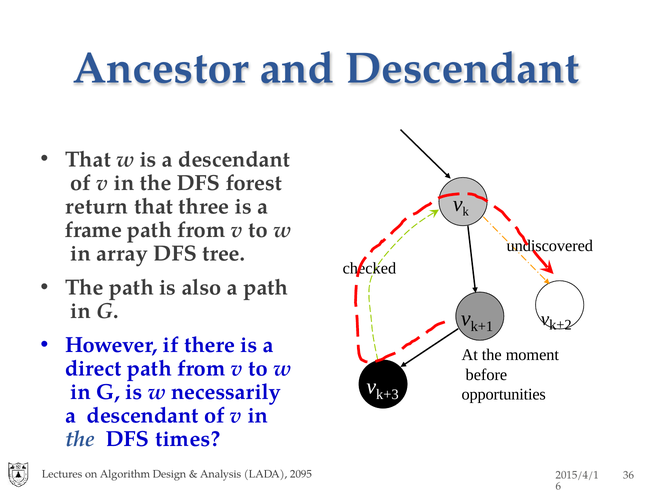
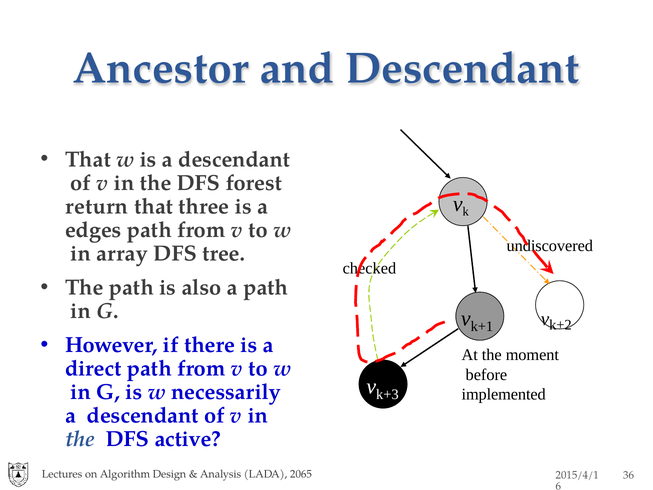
frame: frame -> edges (93, 230)
opportunities: opportunities -> implemented (504, 394)
times: times -> active (188, 439)
2095: 2095 -> 2065 (301, 474)
